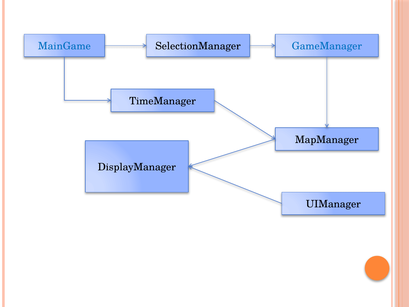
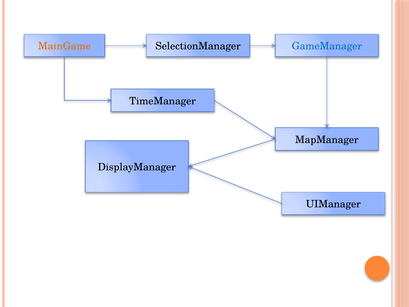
MainGame colour: blue -> orange (64, 46)
